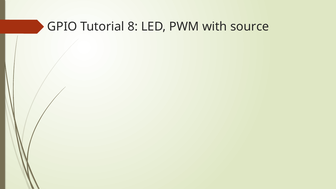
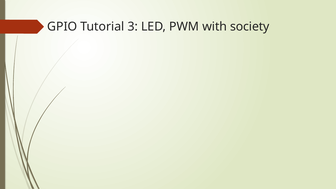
8: 8 -> 3 (133, 27)
source: source -> society (250, 27)
